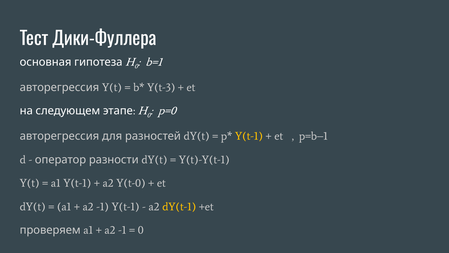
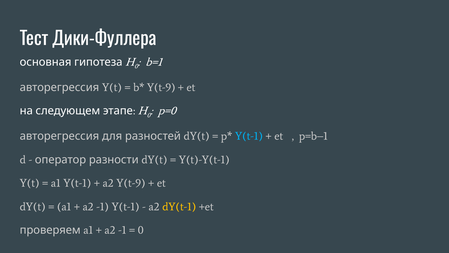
Y(t-3: Y(t-3 -> Y(t-9 (161, 87)
Y(t-1 colour: yellow -> light blue (249, 136)
a2 Y(t-0: Y(t-0 -> Y(t-9 (131, 183)
